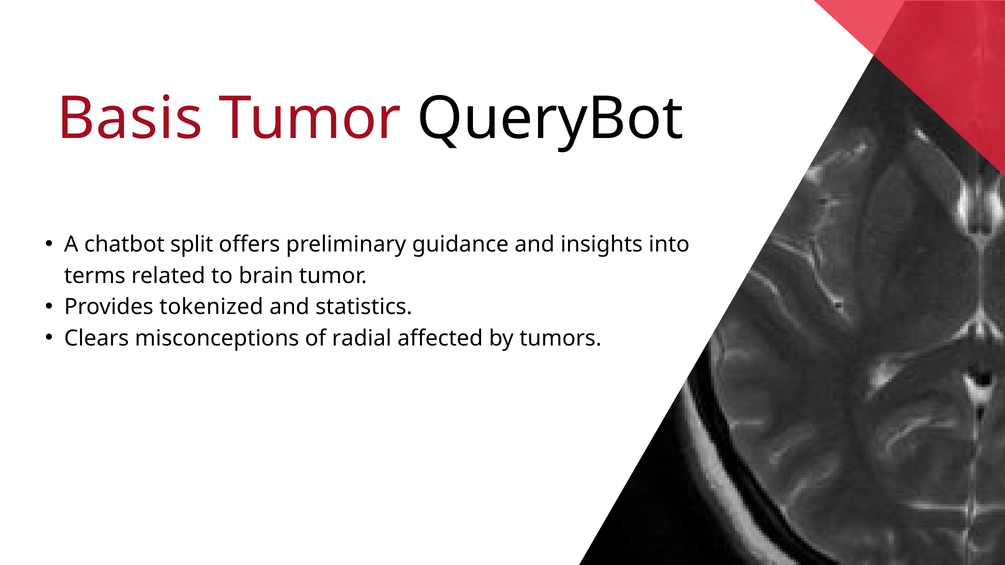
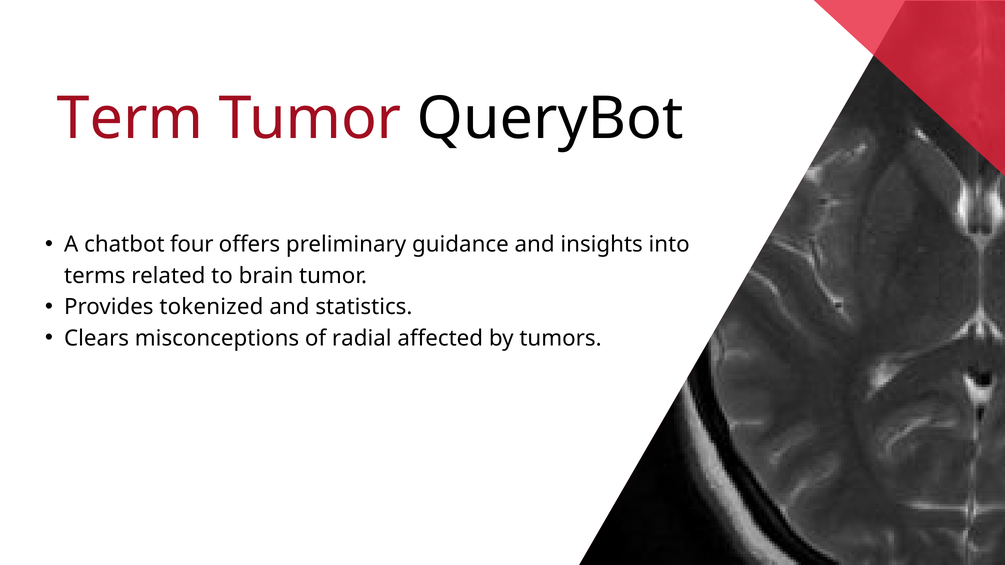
Basis: Basis -> Term (130, 119)
split: split -> four (192, 245)
